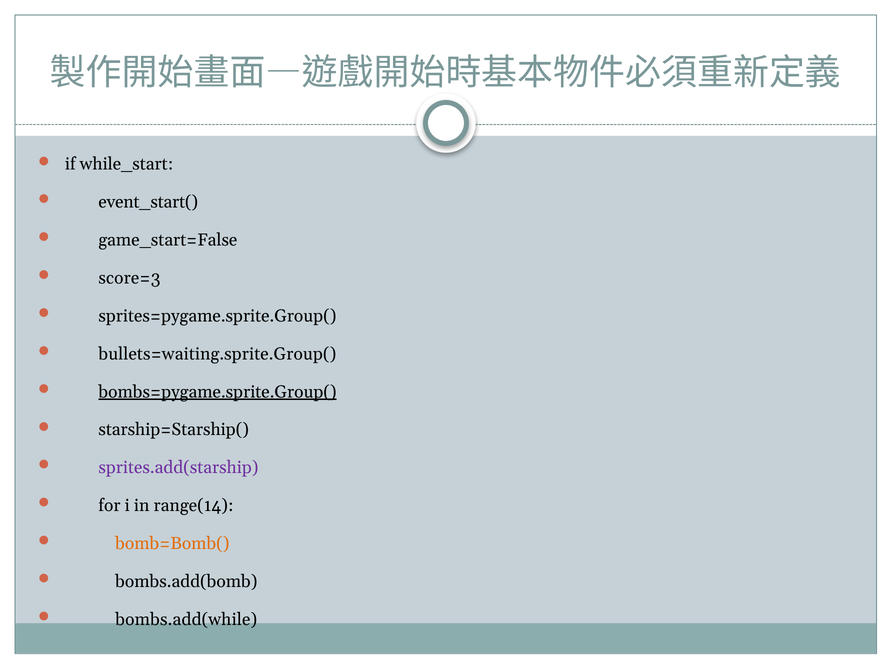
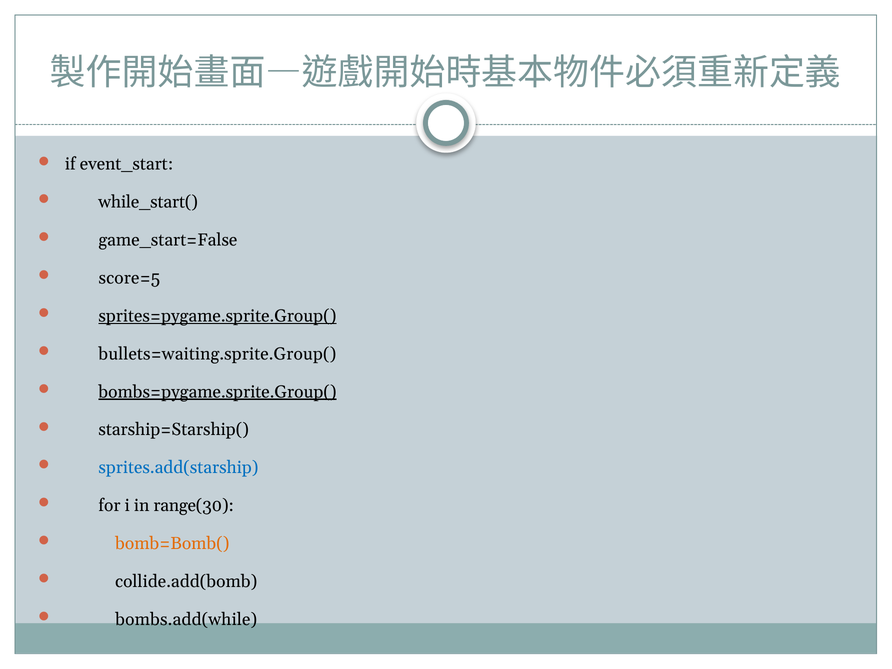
while_start: while_start -> event_start (126, 164)
event_start(: event_start( -> while_start( (148, 202)
score=3: score=3 -> score=5 (129, 278)
sprites=pygame.sprite.Group( underline: none -> present (217, 316)
sprites.add(starship colour: purple -> blue (178, 468)
range(14: range(14 -> range(30 (194, 506)
bombs.add(bomb: bombs.add(bomb -> collide.add(bomb (186, 581)
